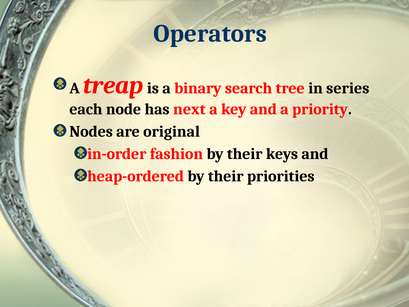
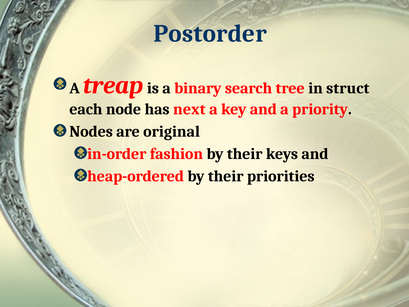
Operators: Operators -> Postorder (210, 33)
series: series -> struct (348, 88)
